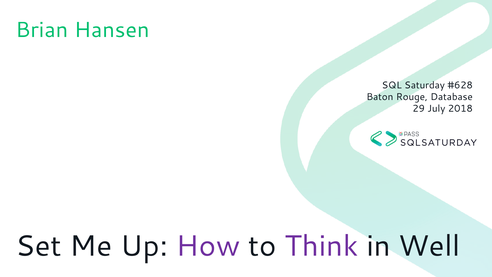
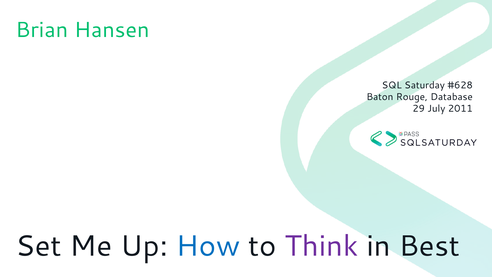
2018: 2018 -> 2011 (460, 109)
How colour: purple -> blue (208, 246)
Well: Well -> Best (429, 246)
